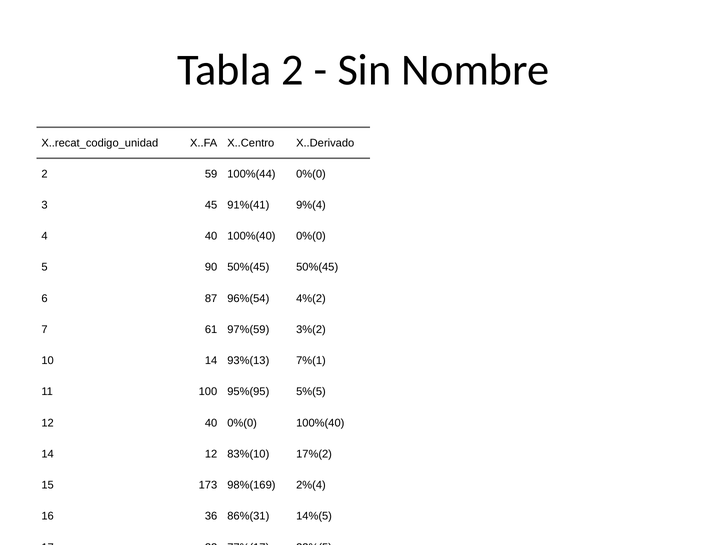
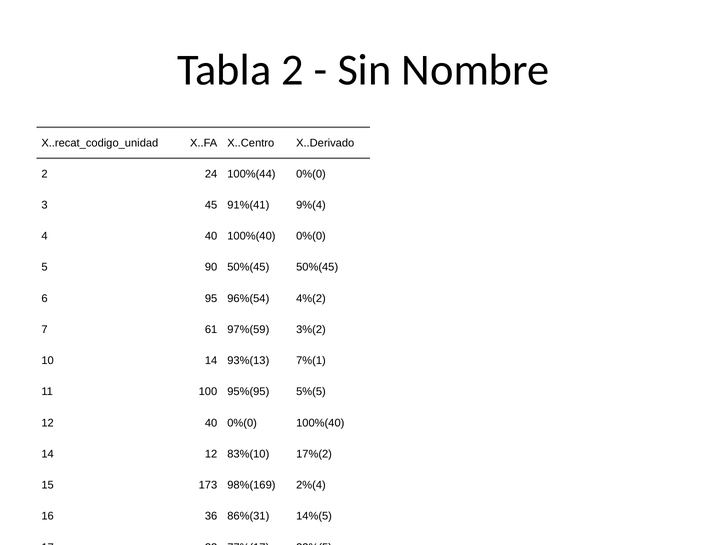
2 59: 59 -> 24 (211, 174)
87: 87 -> 95 (211, 299)
